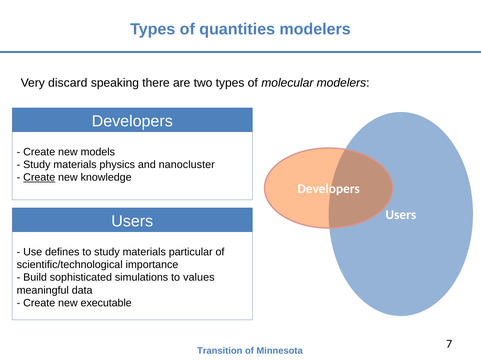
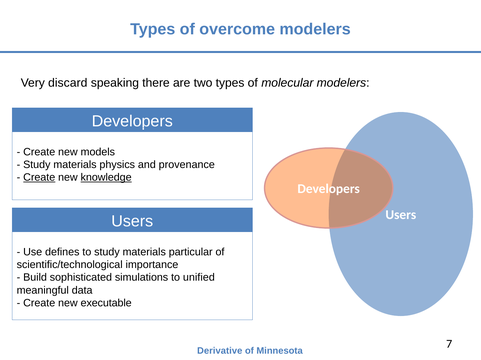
quantities: quantities -> overcome (237, 29)
nanocluster: nanocluster -> provenance (187, 165)
knowledge underline: none -> present (106, 178)
values: values -> unified (199, 278)
Transition: Transition -> Derivative (220, 352)
